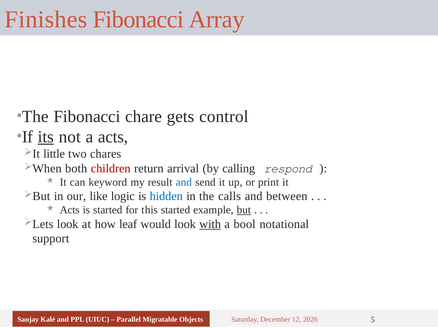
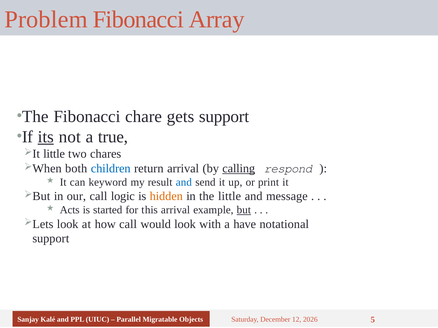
Finishes: Finishes -> Problem (46, 19)
gets control: control -> support (224, 117)
a acts: acts -> true (113, 137)
children colour: red -> blue (111, 169)
calling underline: none -> present (239, 169)
our like: like -> call (98, 197)
hidden colour: blue -> orange (166, 197)
the calls: calls -> little (230, 197)
between: between -> message (287, 197)
this started: started -> arrival (175, 210)
how leaf: leaf -> call (128, 224)
with underline: present -> none (210, 224)
bool: bool -> have (245, 224)
